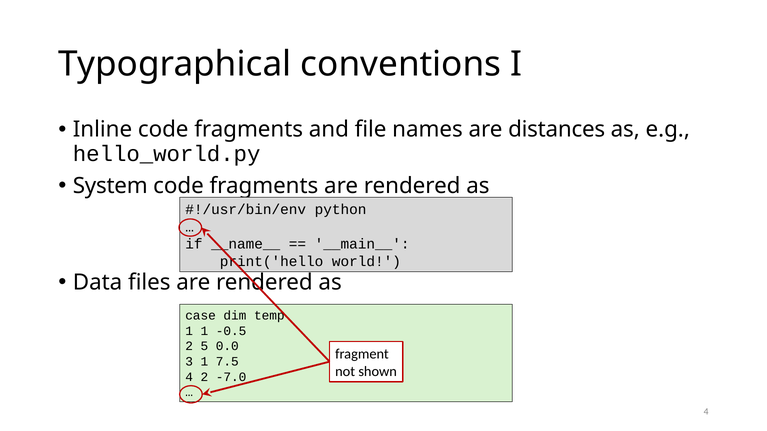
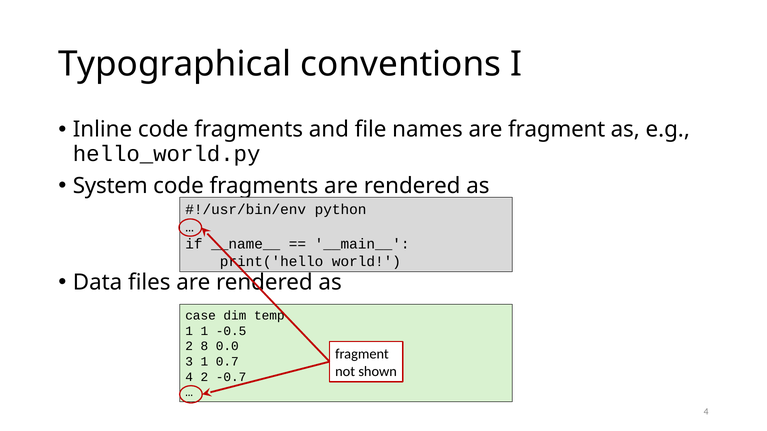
are distances: distances -> fragment (557, 130)
5: 5 -> 8 (204, 347)
7.5: 7.5 -> 0.7 (227, 362)
-7.0: -7.0 -> -0.7 (231, 377)
